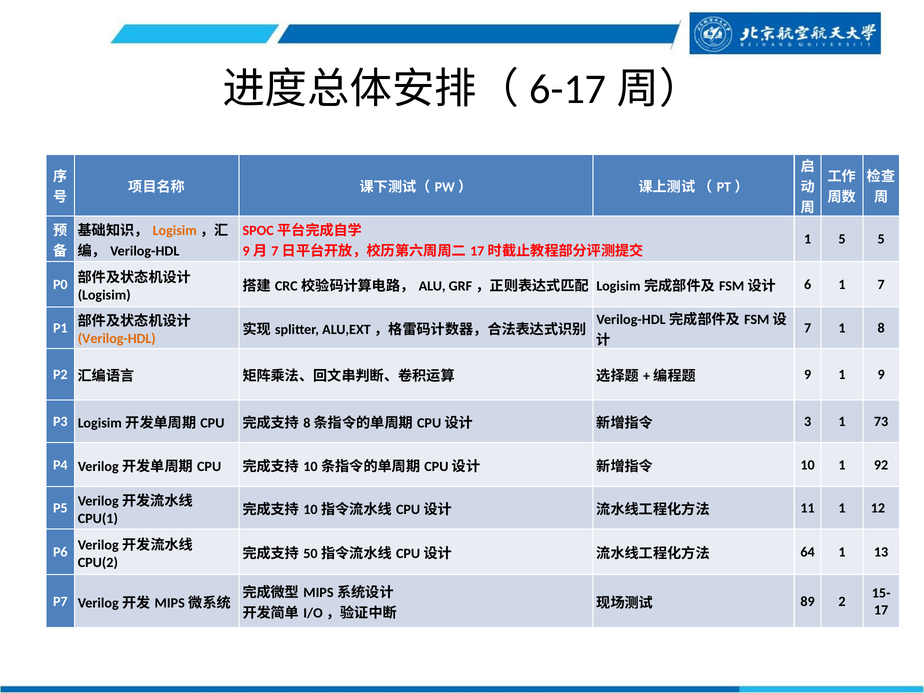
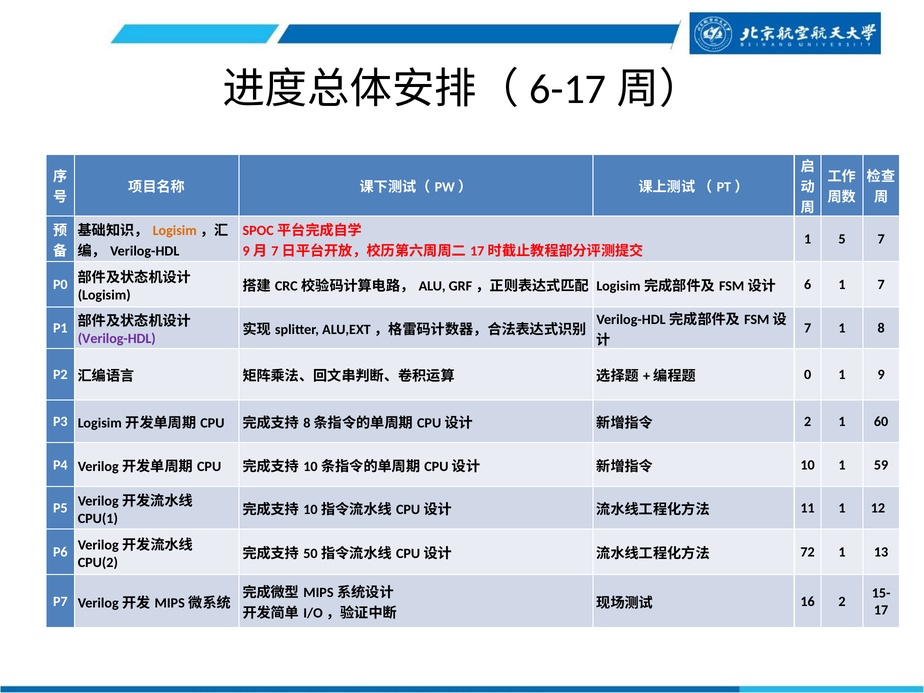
5 5: 5 -> 7 (881, 239)
Verilog-HDL colour: orange -> purple (117, 338)
9: 9 -> 0 (808, 375)
3: 3 -> 2 (808, 422)
73: 73 -> 60 (881, 422)
92: 92 -> 59 (881, 465)
64: 64 -> 72 (808, 552)
89: 89 -> 16 (808, 602)
